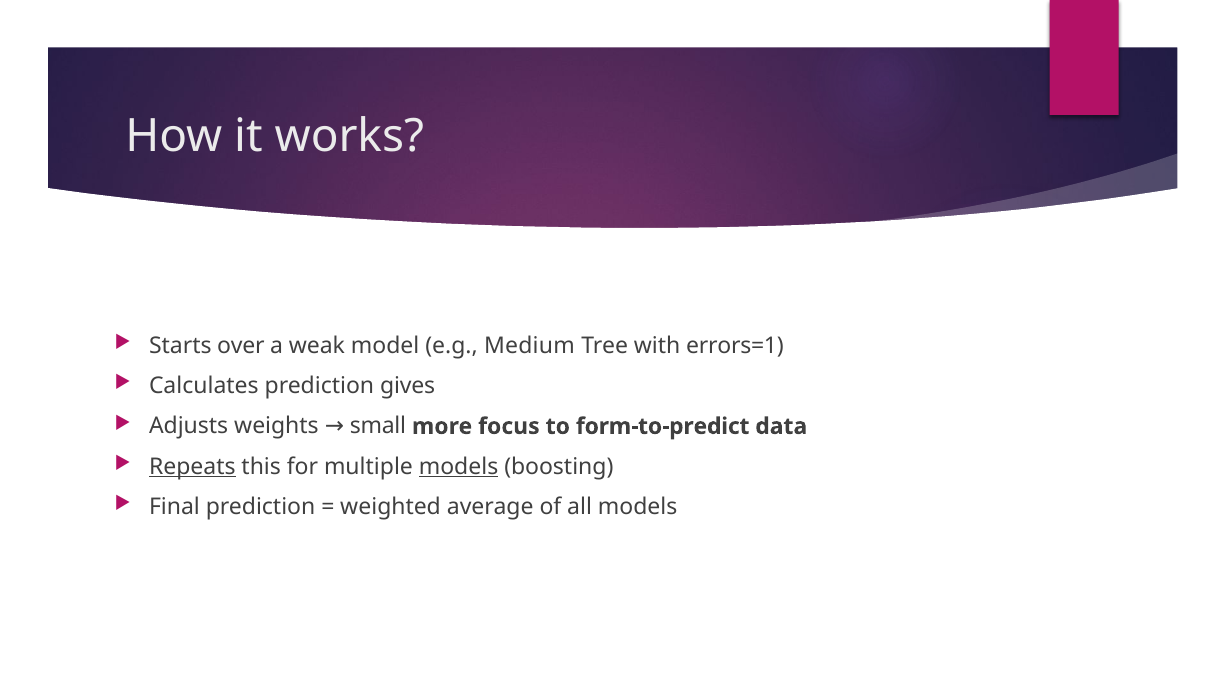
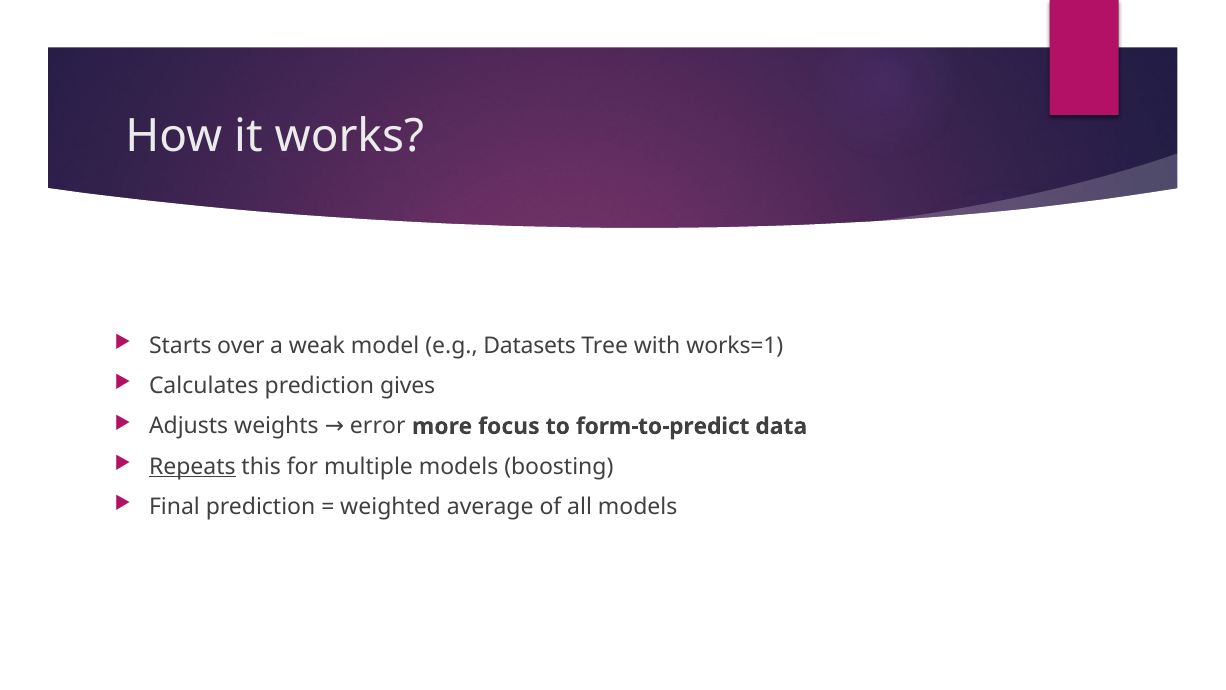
Medium: Medium -> Datasets (530, 345)
errors=1: errors=1 -> works=1 (735, 345)
small: small -> error (378, 426)
models underline: present -> none (459, 466)
